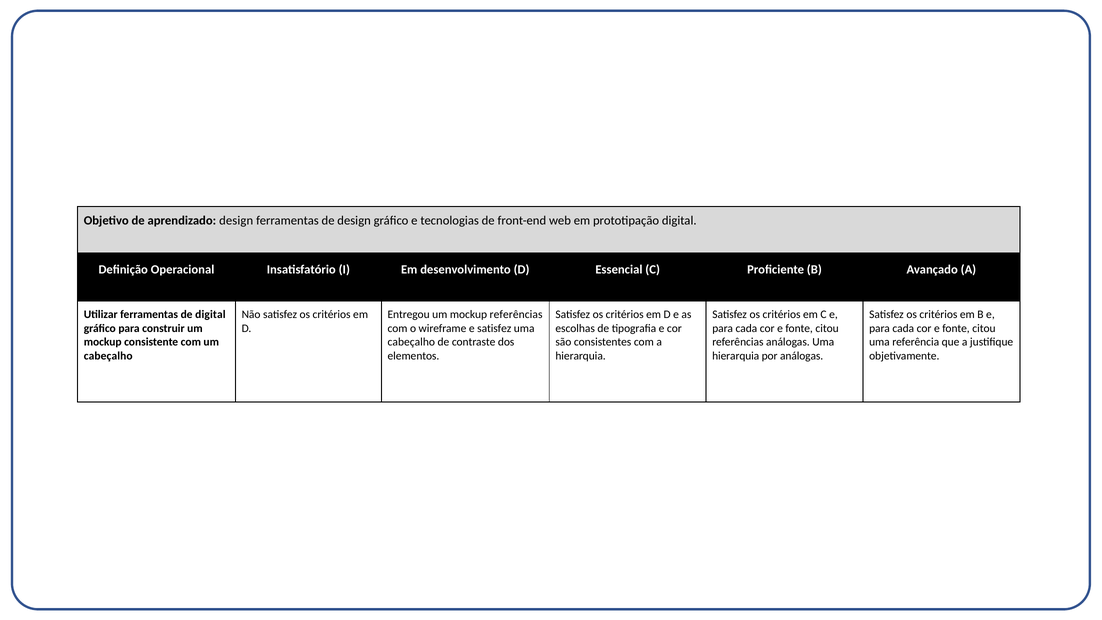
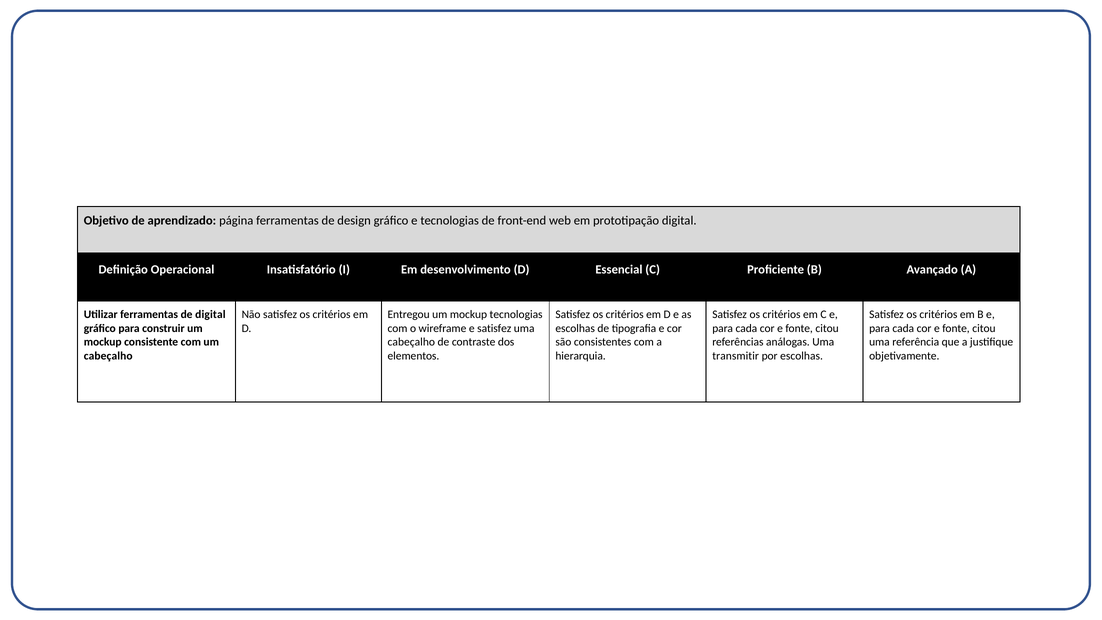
aprendizado design: design -> página (236, 221)
mockup referências: referências -> tecnologias (516, 314)
hierarquia: hierarquia -> transmitir (736, 356)
por análogas: análogas -> escolhas (802, 356)
